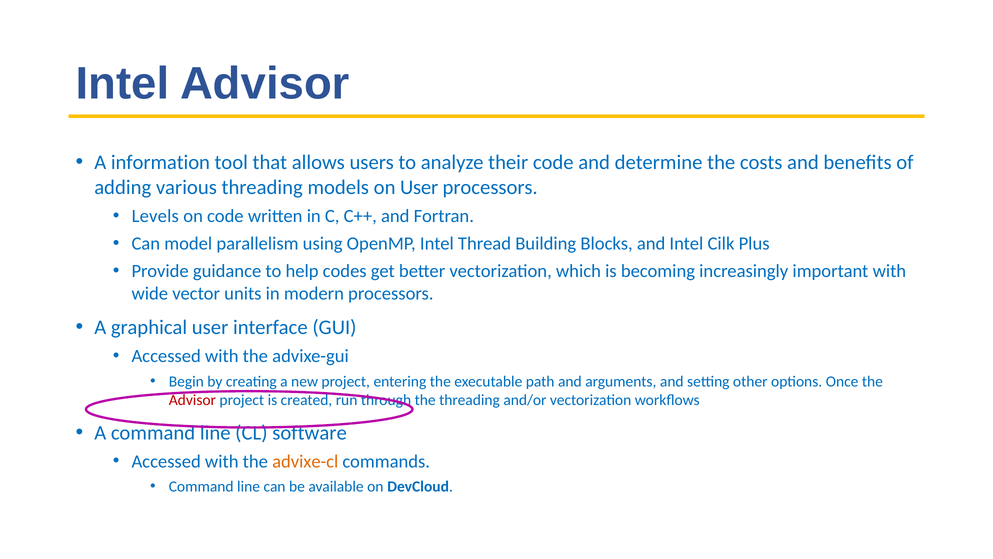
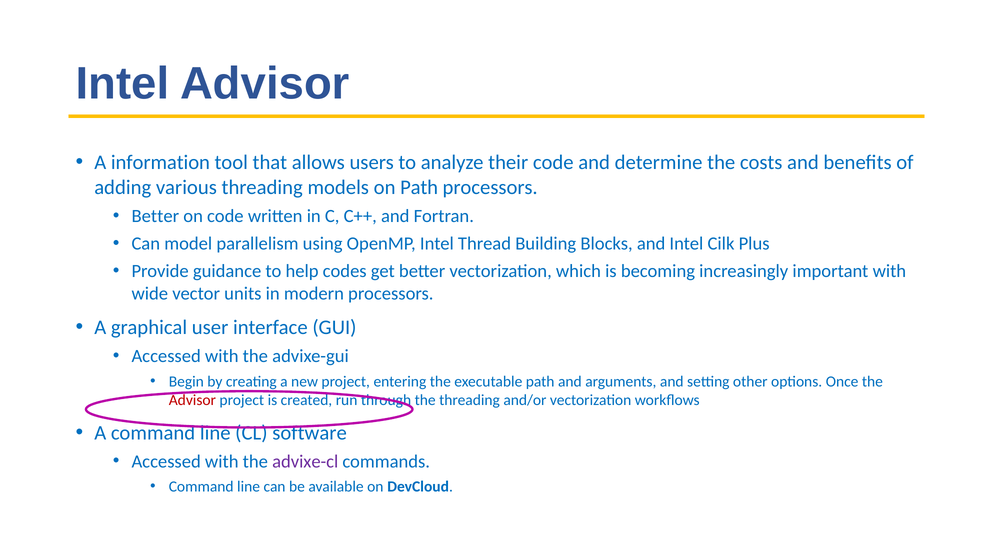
on User: User -> Path (419, 187)
Levels: Levels -> Better (155, 216)
advixe-cl colour: orange -> purple (305, 461)
